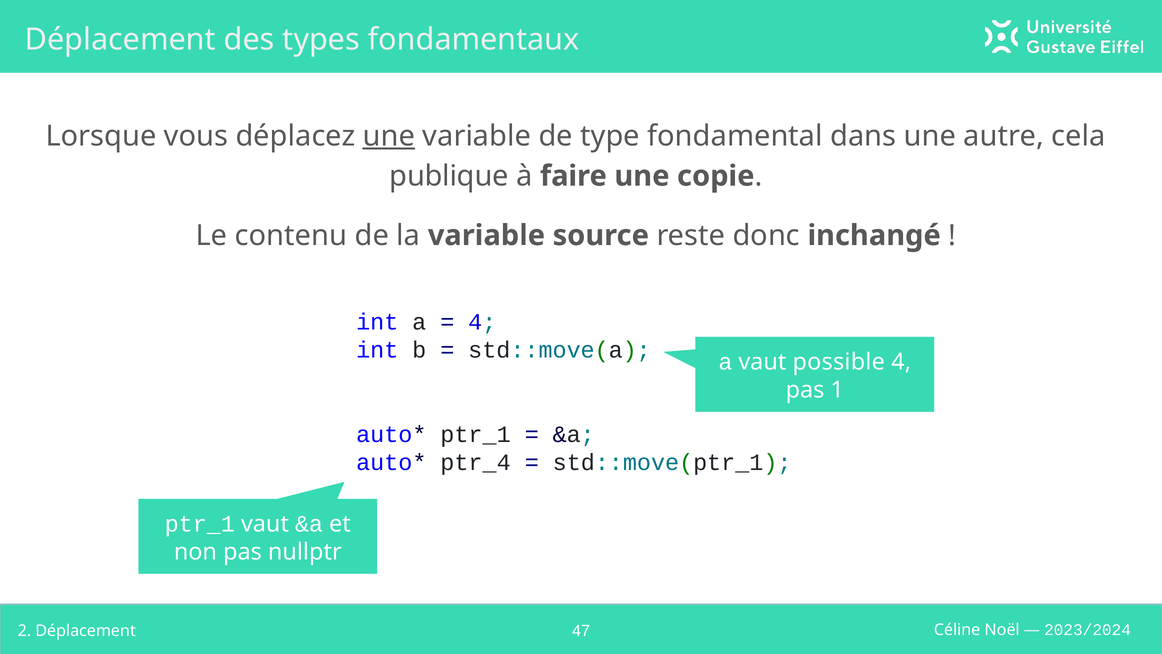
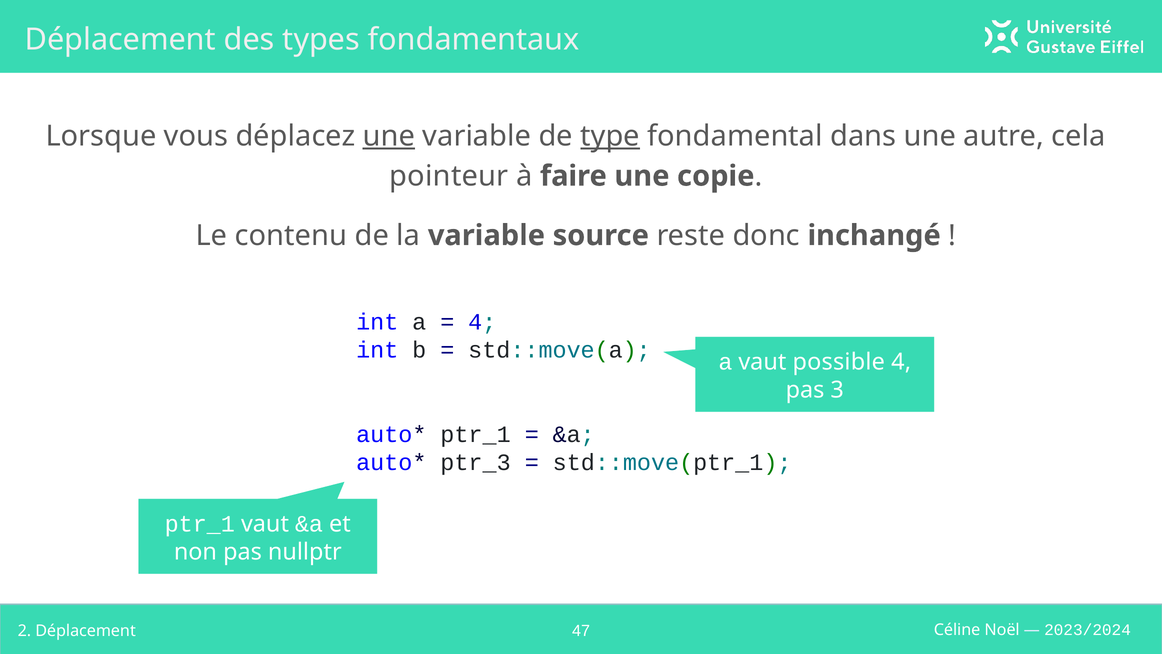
type underline: none -> present (610, 136)
publique: publique -> pointeur (449, 176)
1: 1 -> 3 (837, 390)
ptr_4: ptr_4 -> ptr_3 (476, 462)
